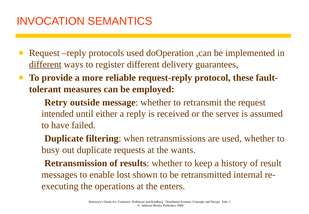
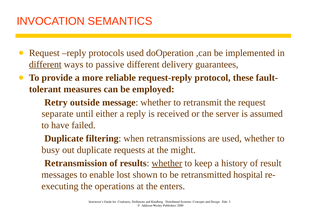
register: register -> passive (110, 64)
intended: intended -> separate (58, 114)
wants: wants -> might (183, 150)
whether underline: none -> present (167, 163)
internal: internal -> hospital (248, 175)
